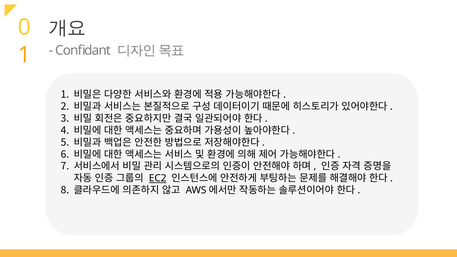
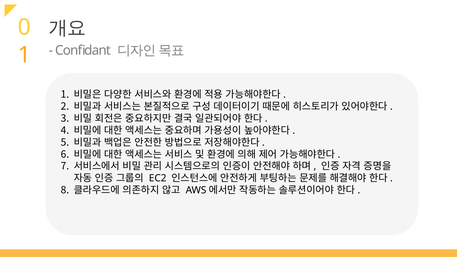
EC2 underline: present -> none (158, 178)
